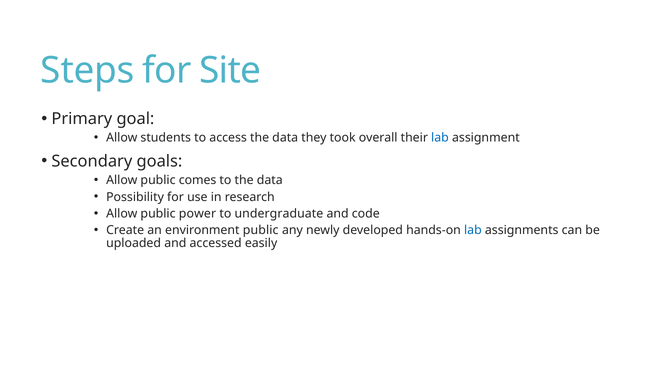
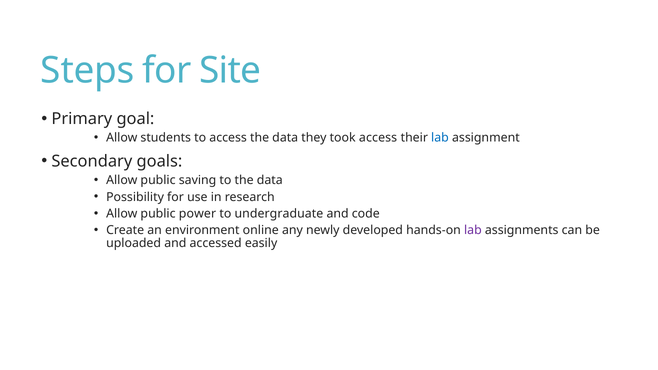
took overall: overall -> access (378, 138)
comes: comes -> saving (198, 180)
environment public: public -> online (261, 230)
lab colour: blue -> purple (473, 230)
